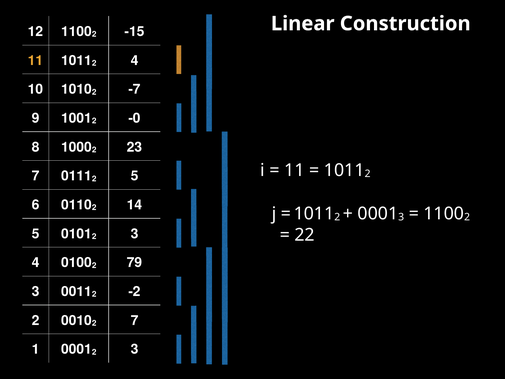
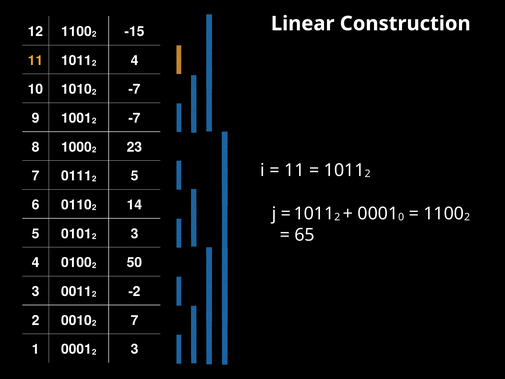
-0: -0 -> -7 (135, 118)
3: 3 -> 0 (401, 217)
22: 22 -> 65 (305, 235)
79: 79 -> 50 (135, 263)
